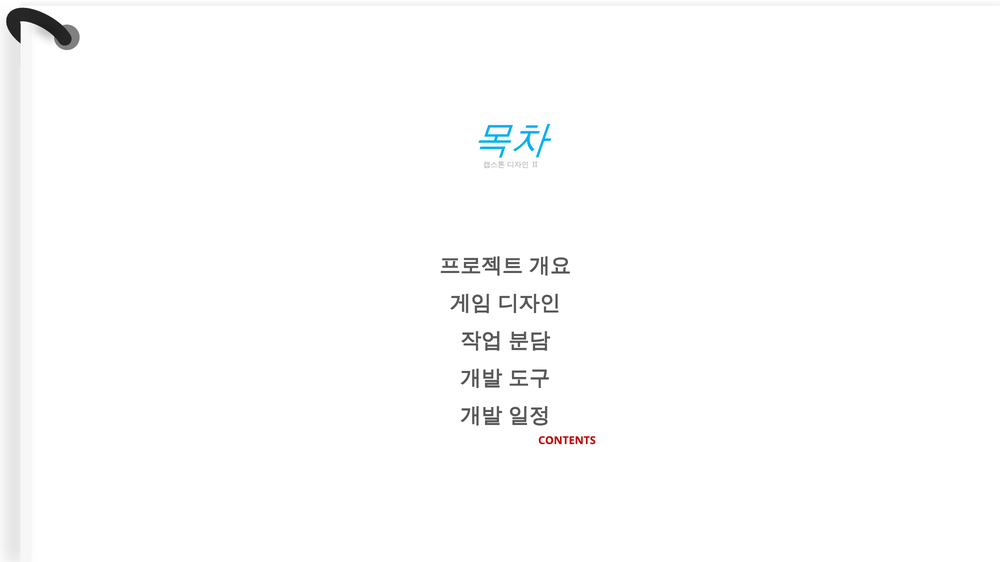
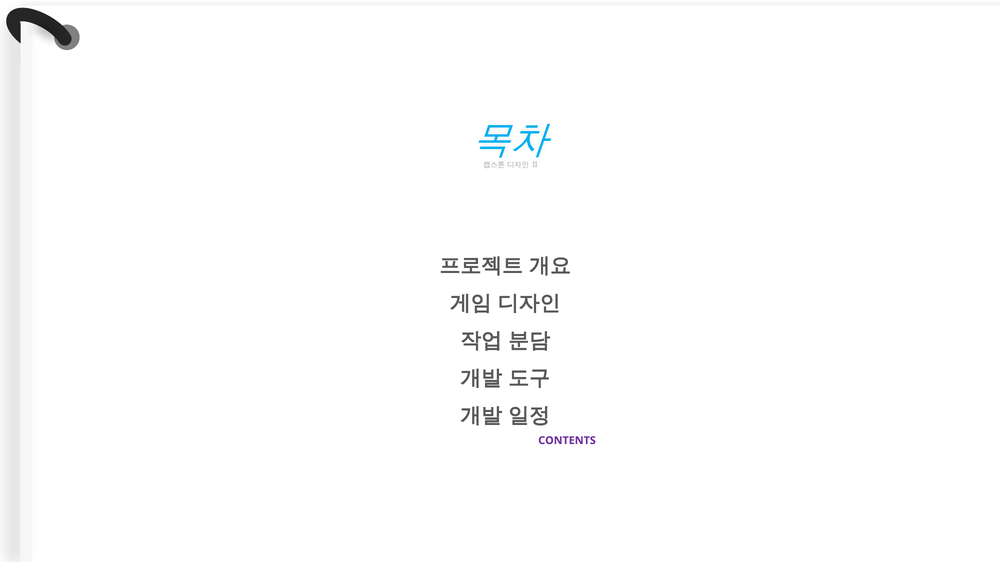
CONTENTS colour: red -> purple (567, 441)
